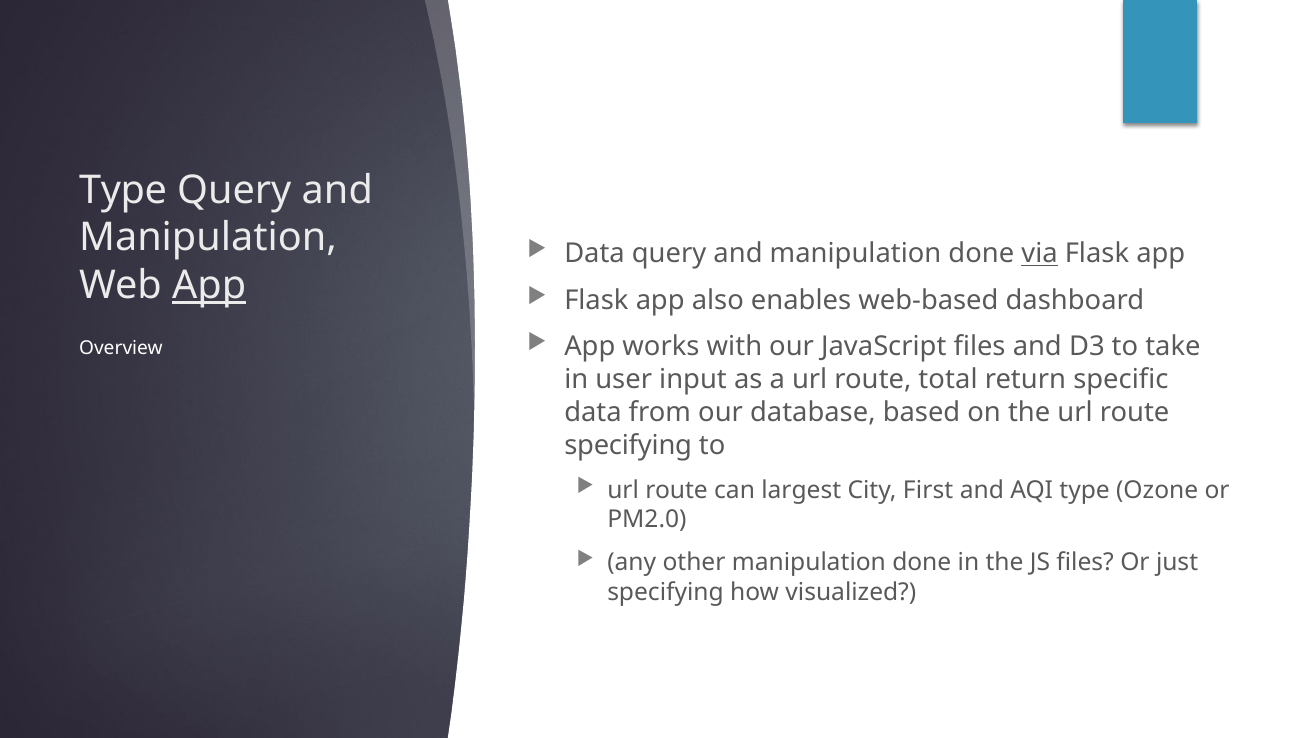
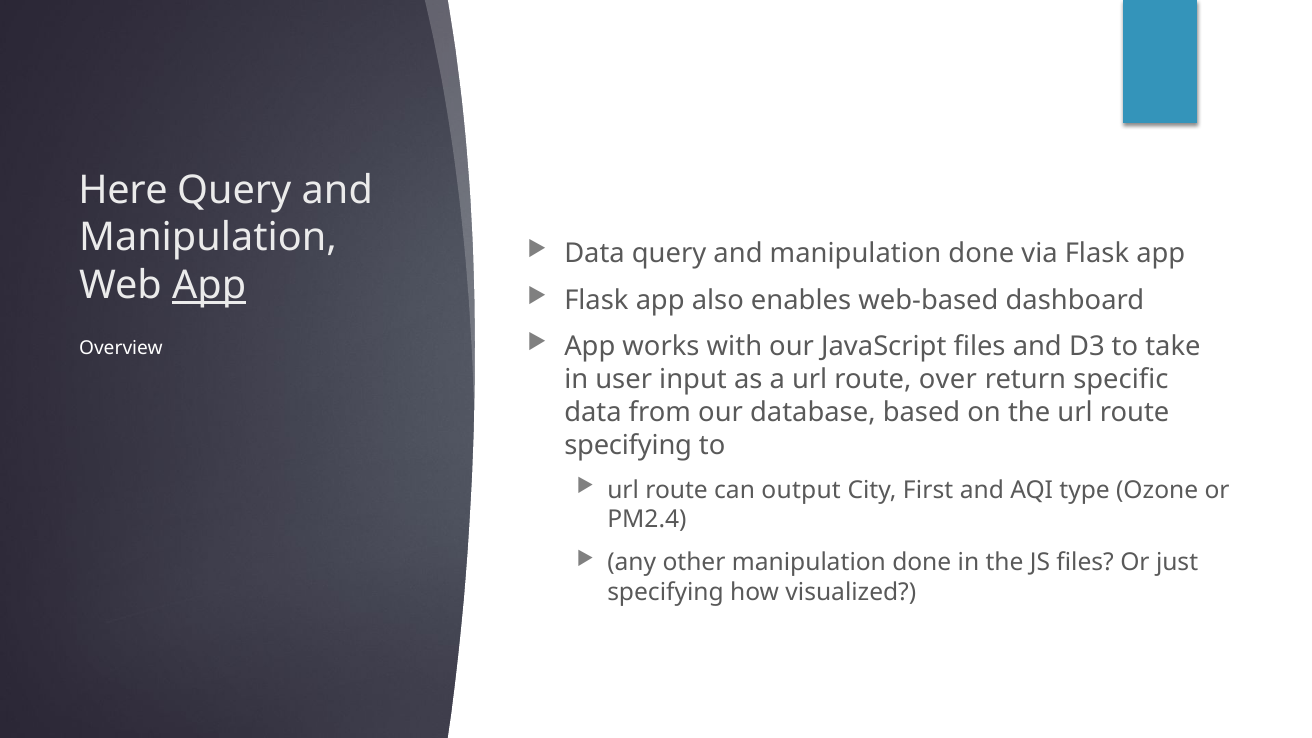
Type: Type -> Here (123, 190)
via underline: present -> none (1040, 254)
total: total -> over (948, 380)
largest: largest -> output (801, 490)
PM2.0: PM2.0 -> PM2.4 (647, 519)
